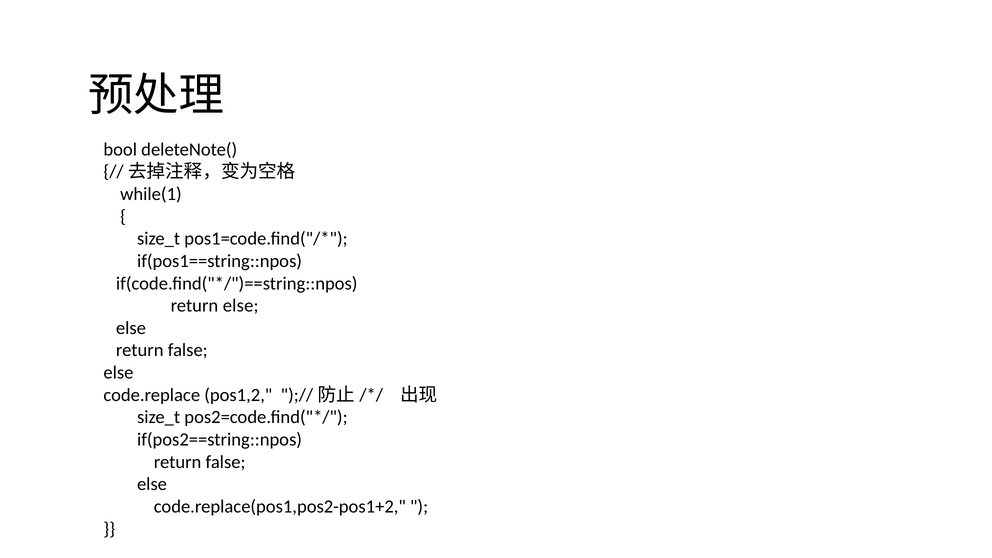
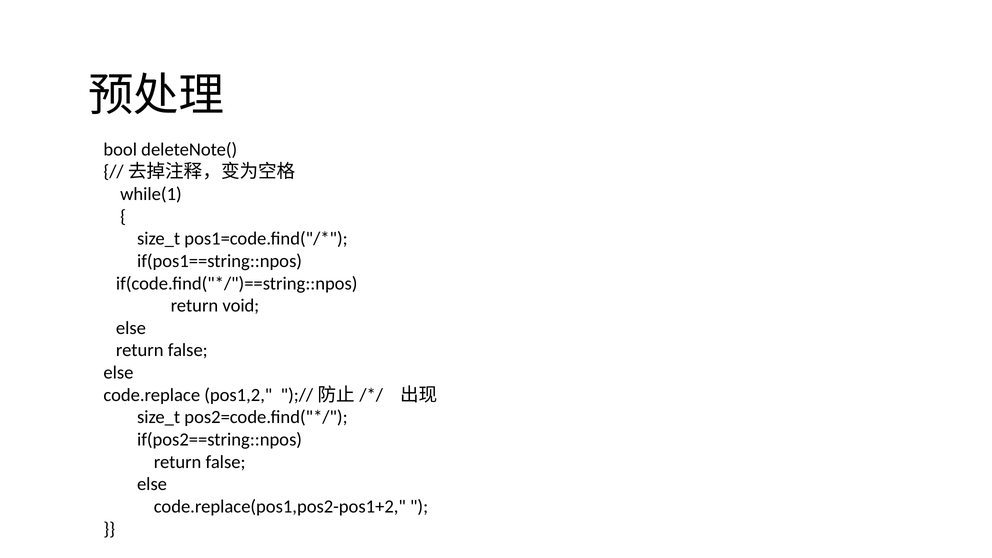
return else: else -> void (241, 306)
